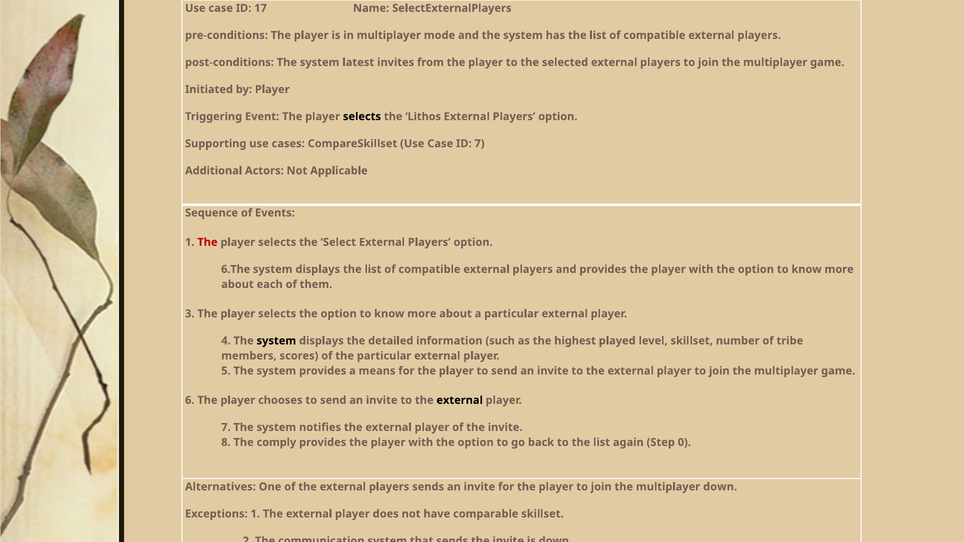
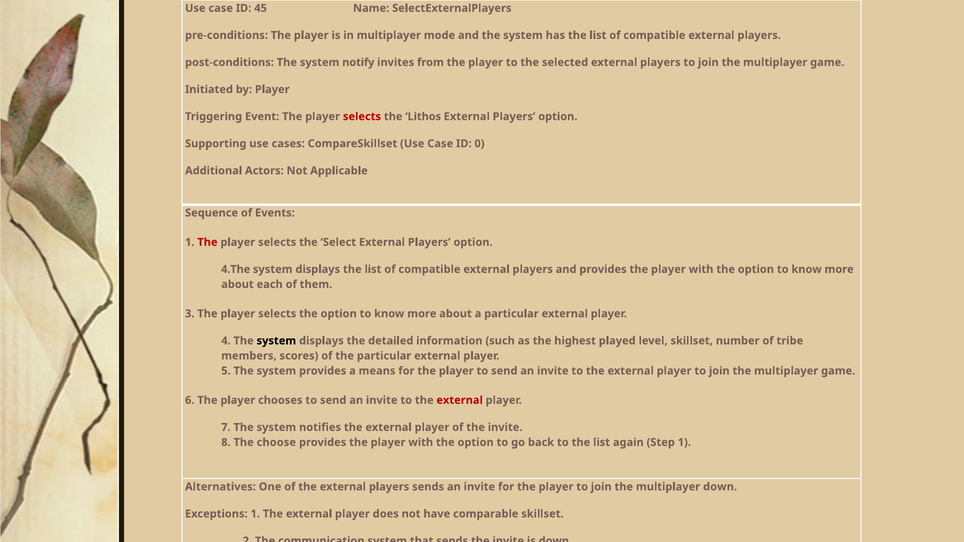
17: 17 -> 45 (261, 8)
latest: latest -> notify (358, 62)
selects colour: black -> red (362, 117)
ID 7: 7 -> 0 (479, 144)
6.The: 6.The -> 4.The (236, 269)
external colour: black -> red (460, 400)
comply: comply -> choose (276, 443)
Step 0: 0 -> 1 (684, 443)
